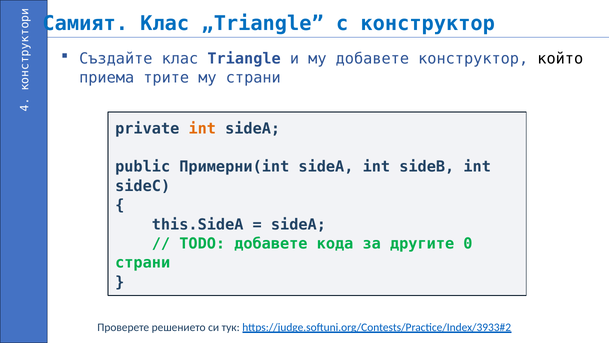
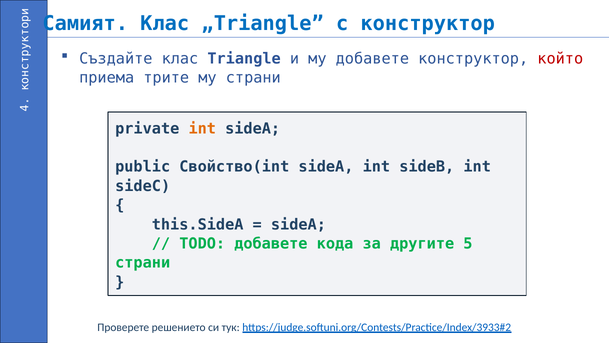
който colour: black -> red (560, 59)
Примерни(int: Примерни(int -> Свойство(int (234, 167)
0: 0 -> 5 (468, 243)
